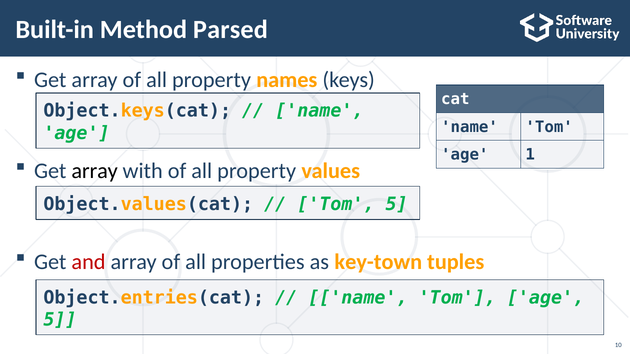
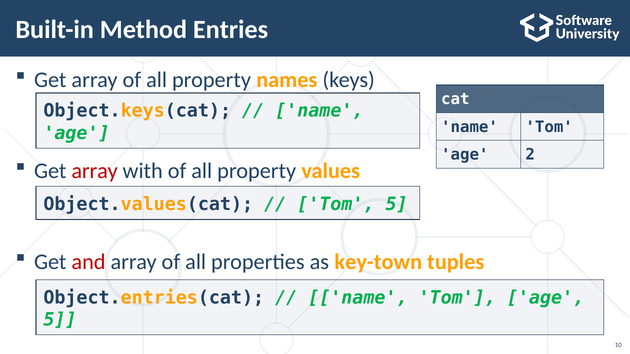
Parsed: Parsed -> Entries (231, 30)
1: 1 -> 2 (530, 155)
array colour: black -> red (95, 171)
